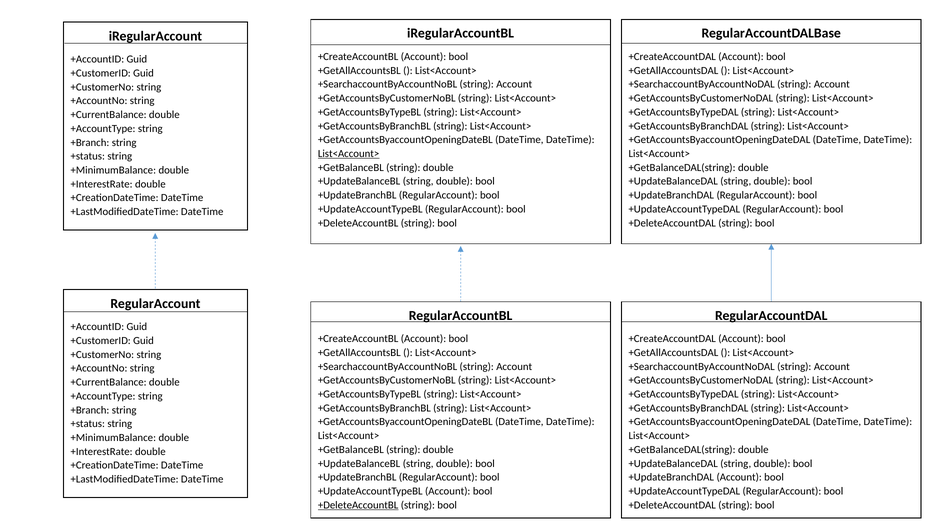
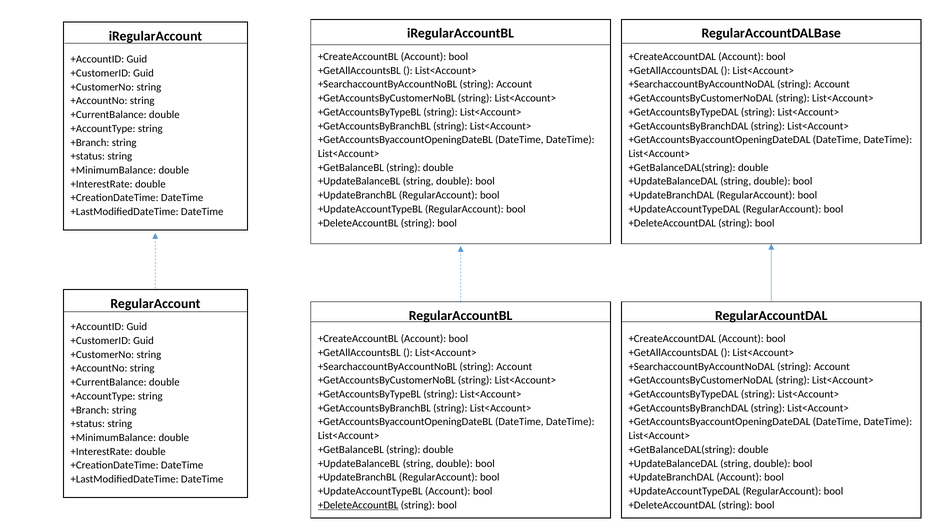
List<Account> underline: present -> none (349, 154)
